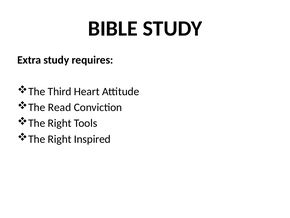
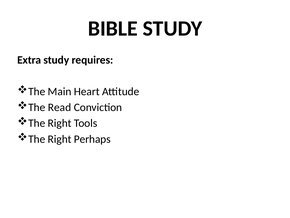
Third: Third -> Main (60, 91)
Inspired: Inspired -> Perhaps (92, 139)
